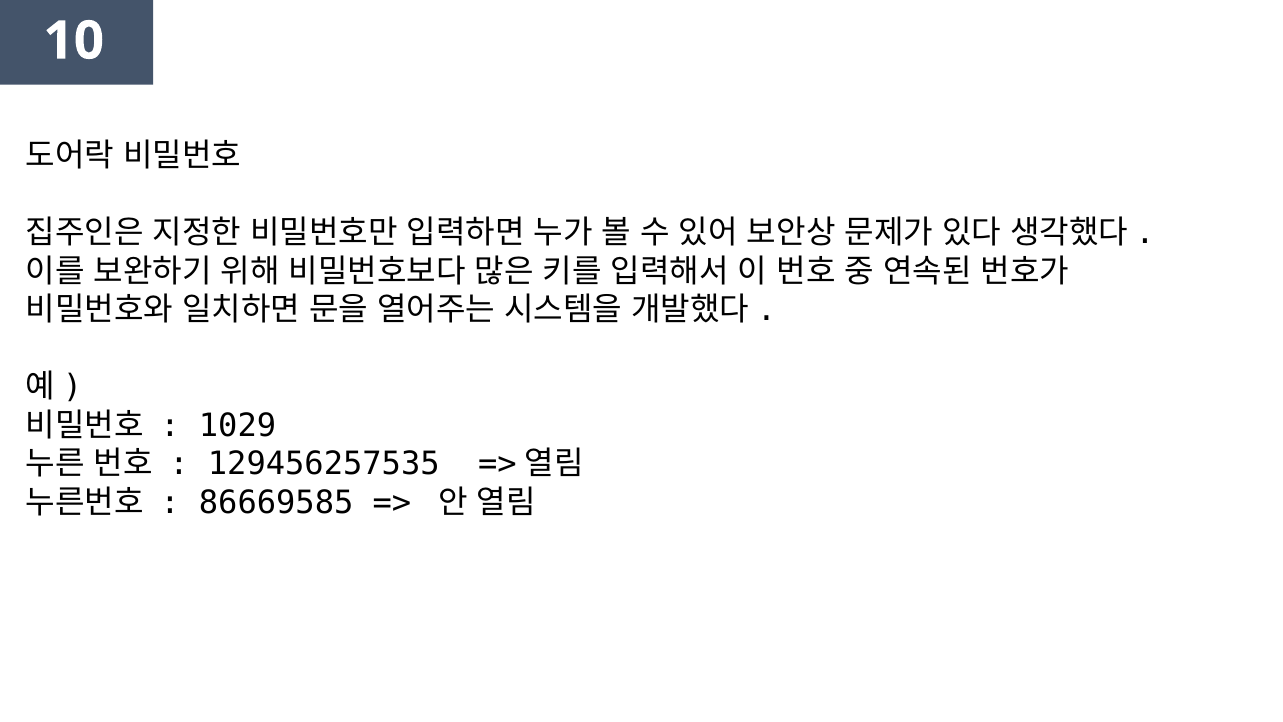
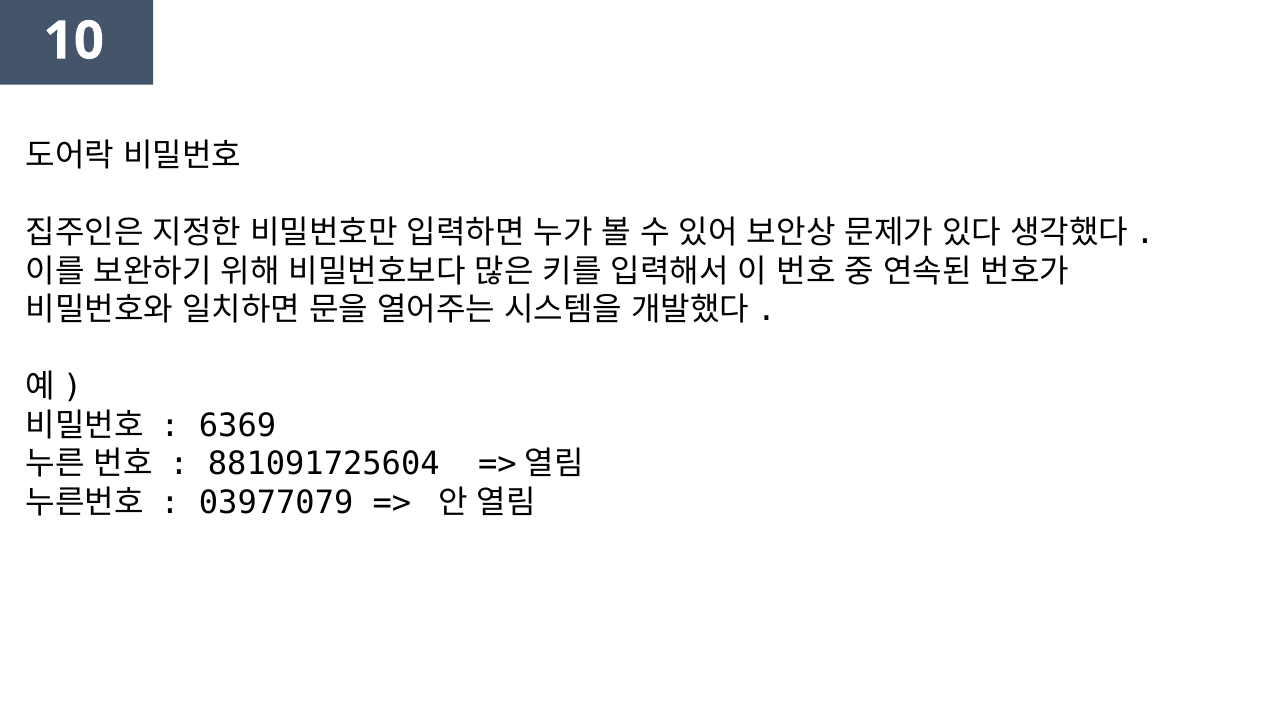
1029: 1029 -> 6369 (238, 426)
129456257535: 129456257535 -> 881091725604 (324, 464)
86669585: 86669585 -> 03977079 (276, 503)
